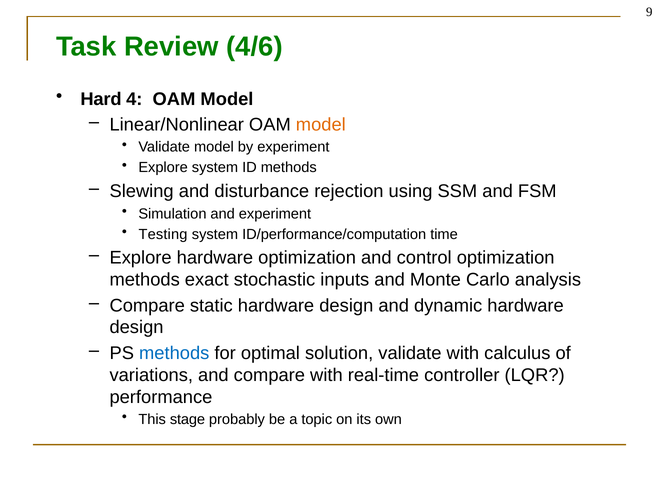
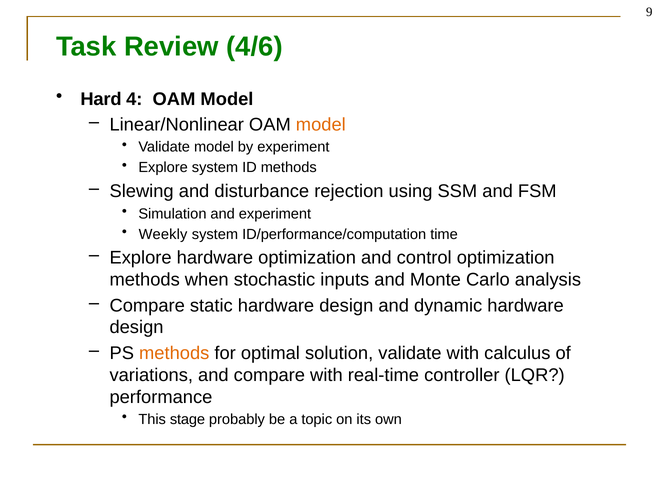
Testing: Testing -> Weekly (163, 234)
exact: exact -> when (207, 280)
methods colour: blue -> orange (174, 353)
